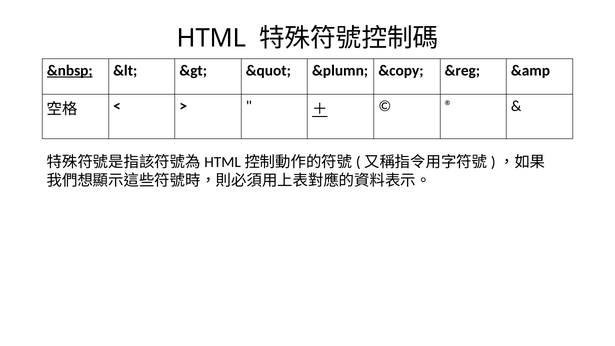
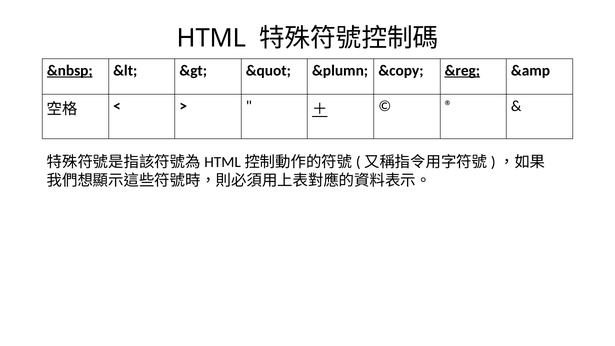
&reg underline: none -> present (462, 70)
